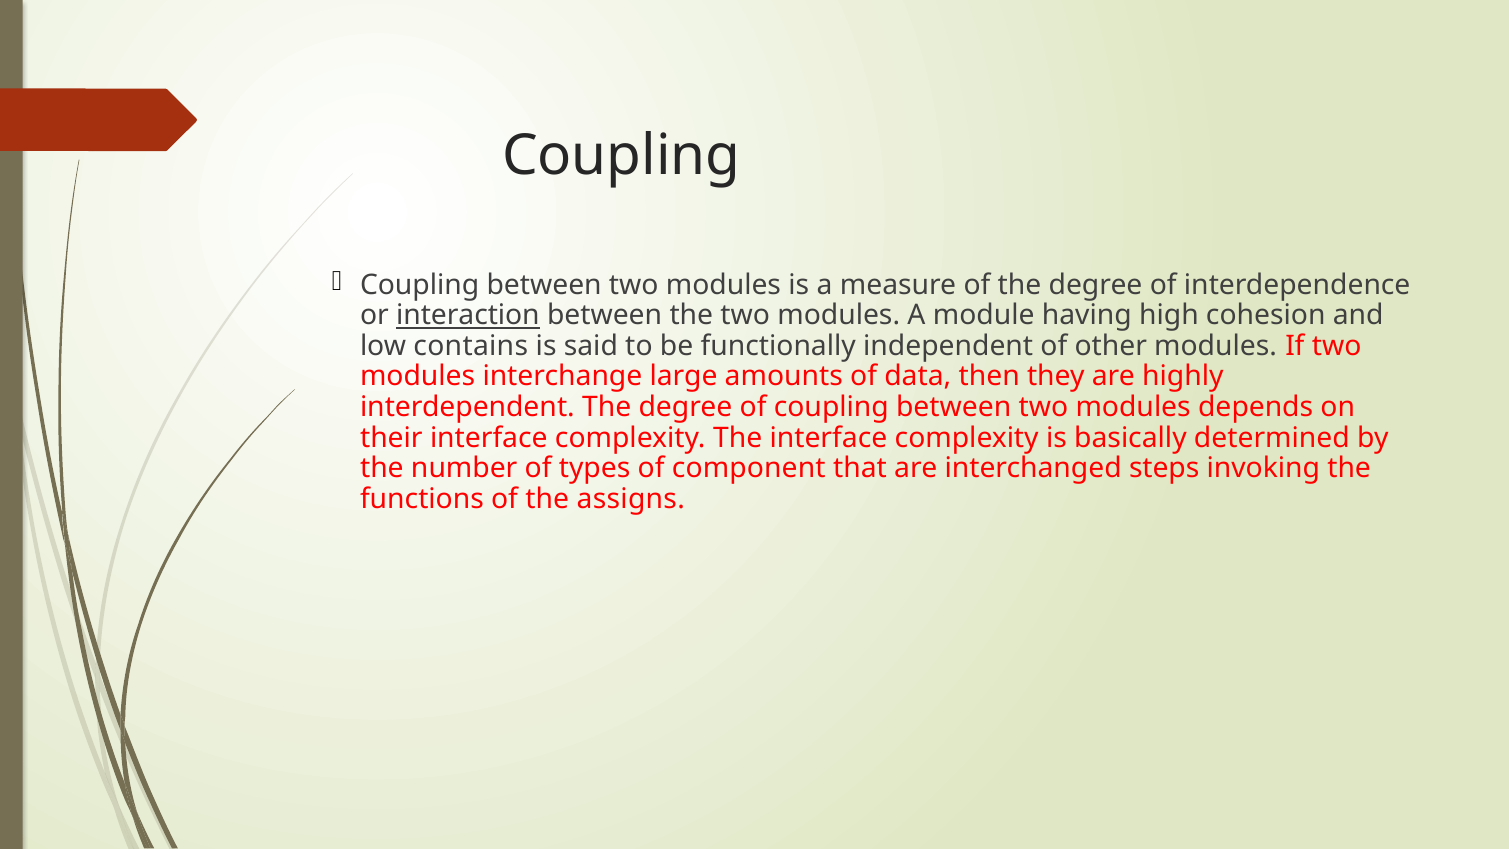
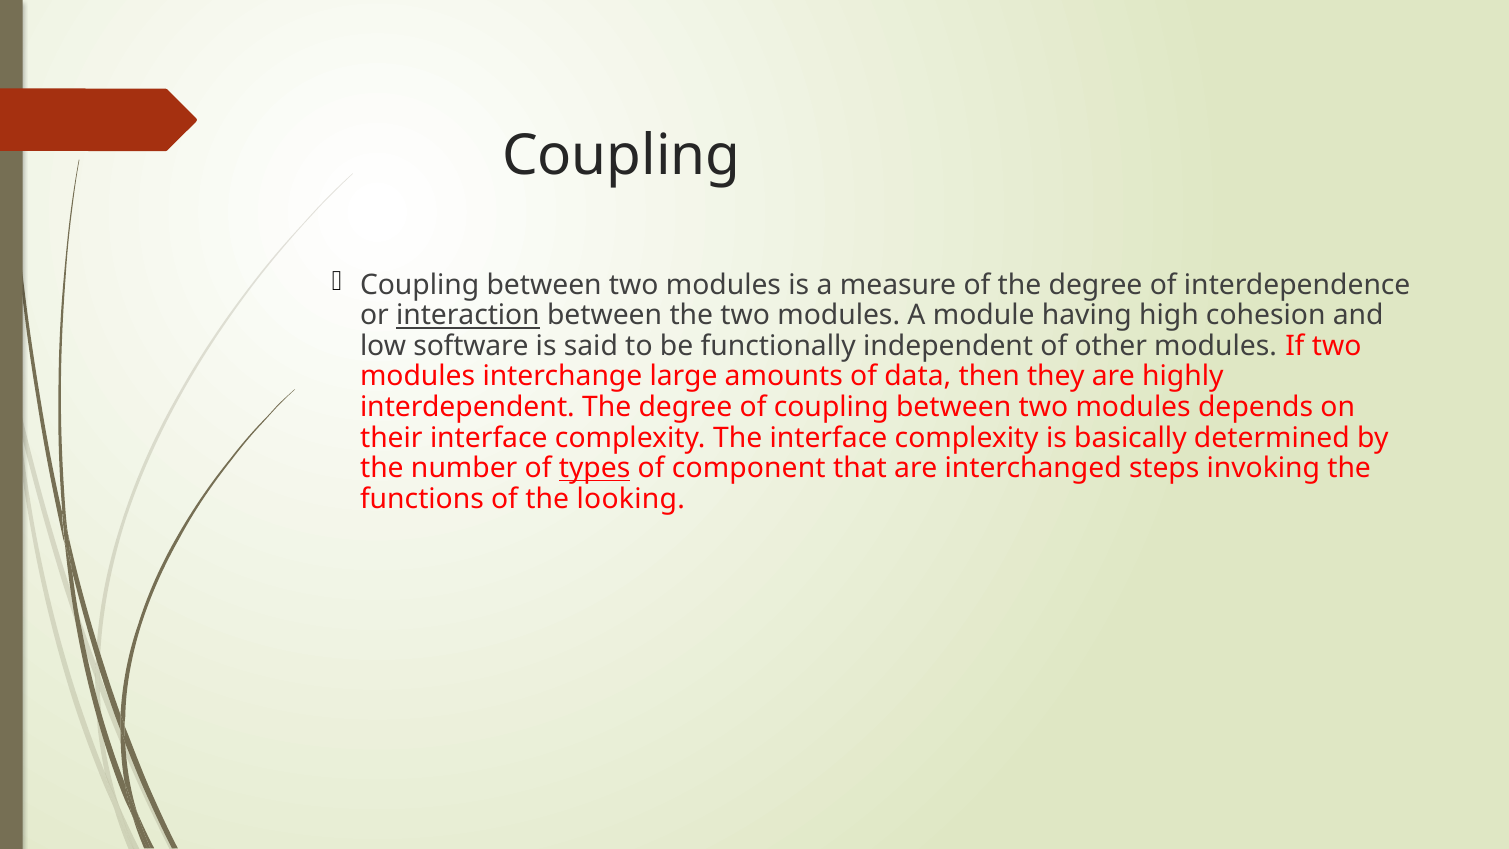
contains: contains -> software (471, 346)
types underline: none -> present (595, 468)
assigns: assigns -> looking (631, 499)
